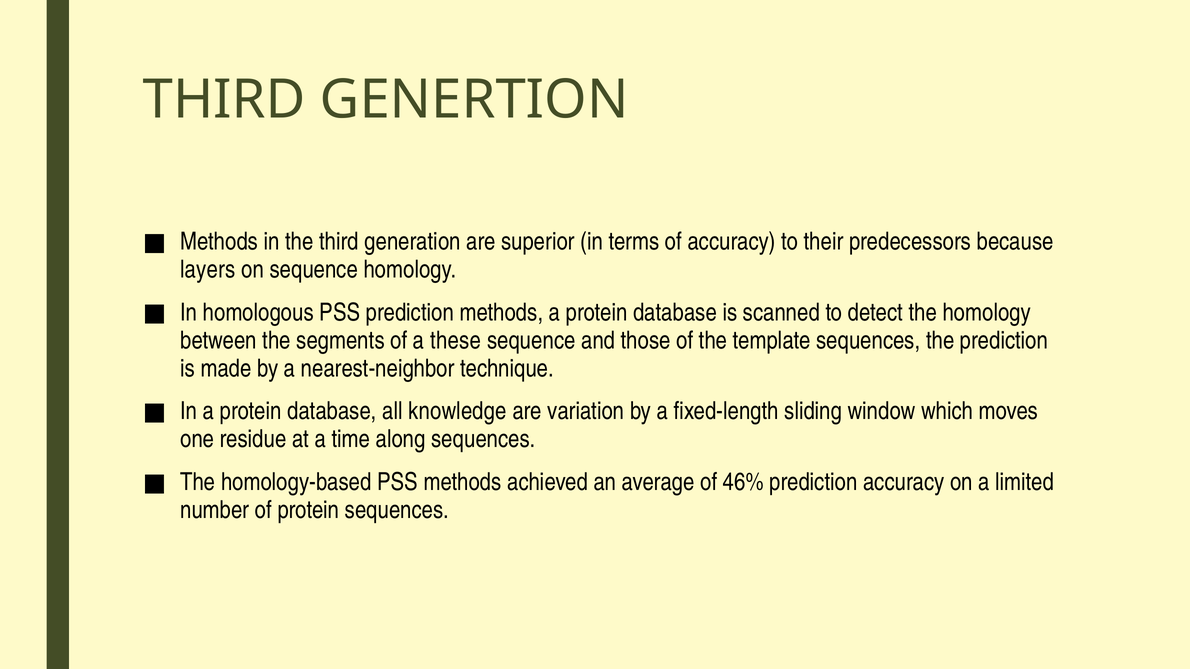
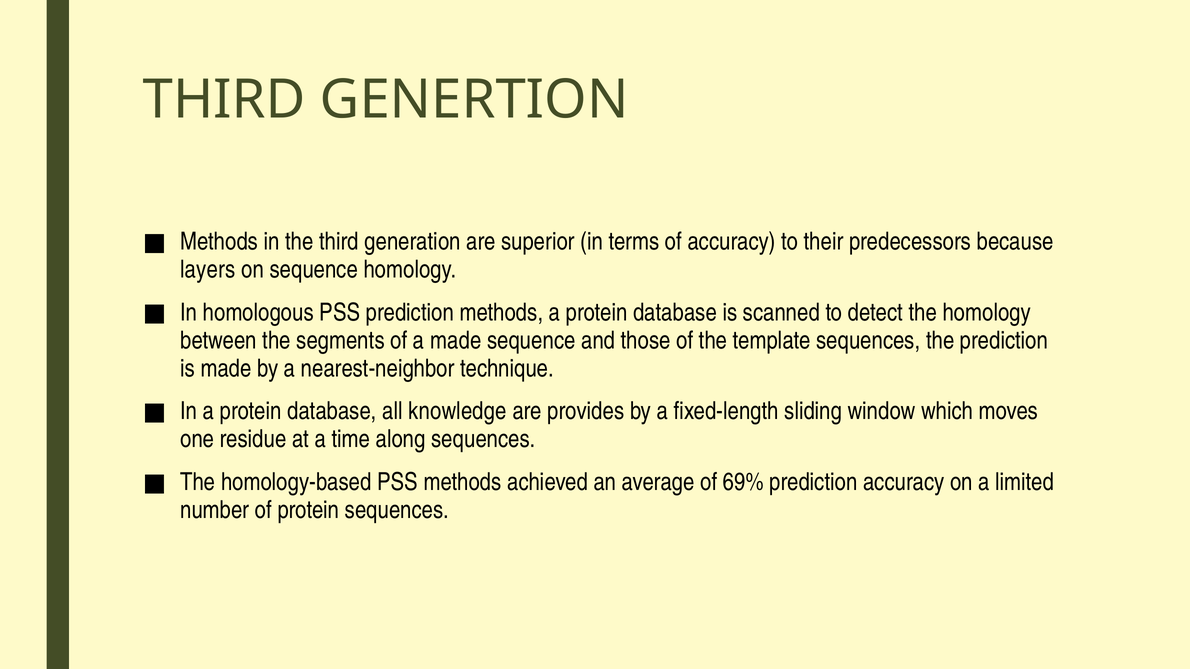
a these: these -> made (456, 341)
variation: variation -> provides (586, 411)
46%: 46% -> 69% (743, 482)
